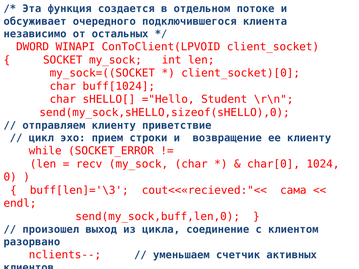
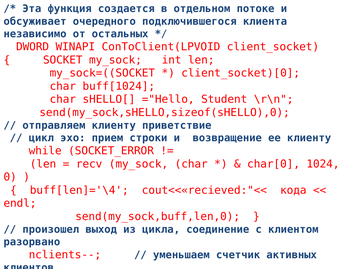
buff[len]='\3: buff[len]='\3 -> buff[len]='\4 (79, 190)
сама: сама -> кода (293, 190)
